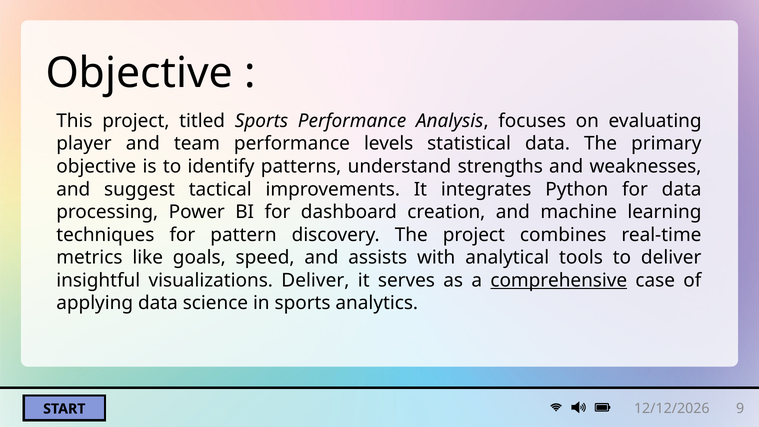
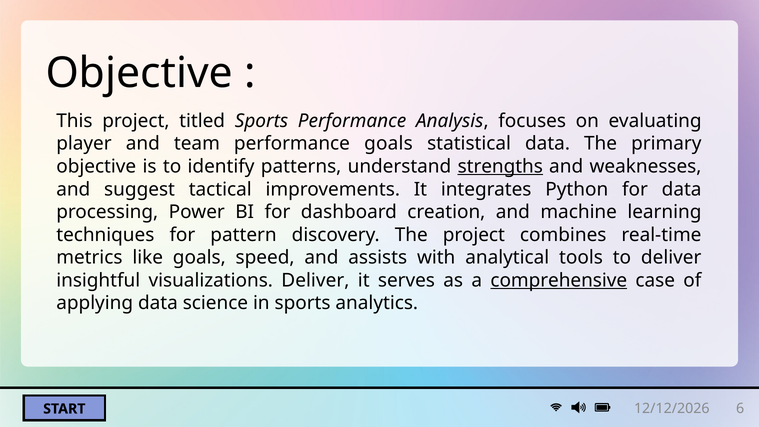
performance levels: levels -> goals (388, 144)
strengths underline: none -> present (500, 166)
9: 9 -> 6 (740, 409)
